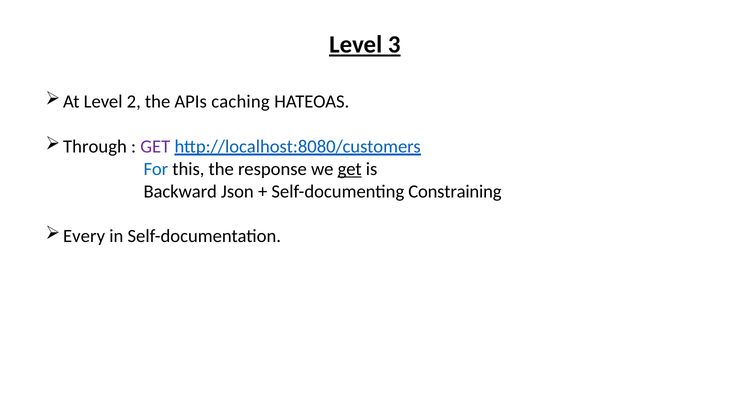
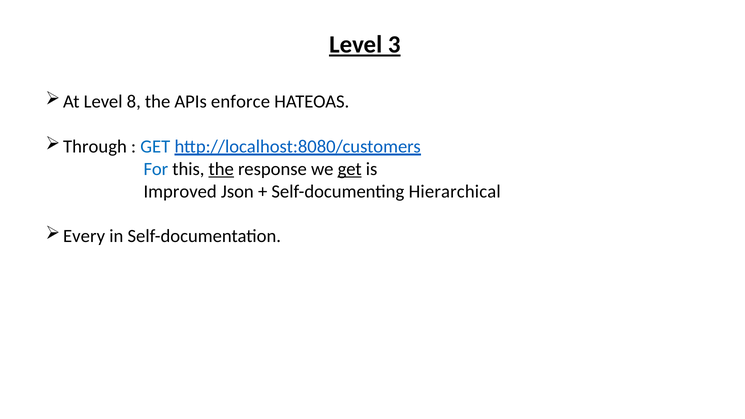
2: 2 -> 8 (134, 102)
caching: caching -> enforce (240, 102)
GET colour: purple -> blue (155, 146)
the underline: none -> present (221, 169)
Backward: Backward -> Improved (180, 191)
Constraining: Constraining -> Hierarchical (455, 191)
